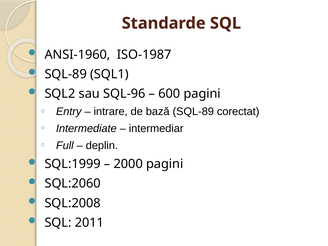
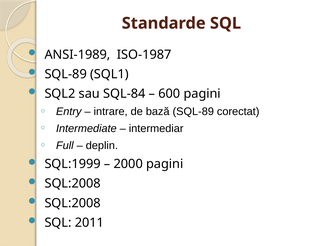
ANSI-1960: ANSI-1960 -> ANSI-1989 (77, 55)
SQL-96: SQL-96 -> SQL-84 (124, 94)
SQL:2060: SQL:2060 -> SQL:2008 (73, 184)
